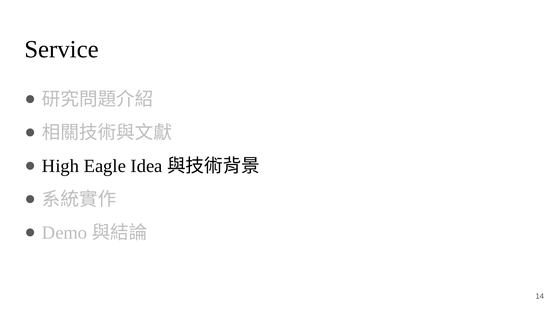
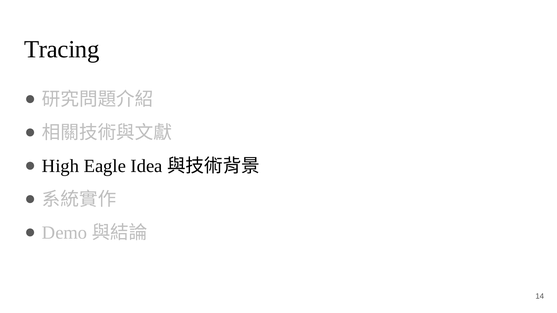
Service: Service -> Tracing (62, 49)
